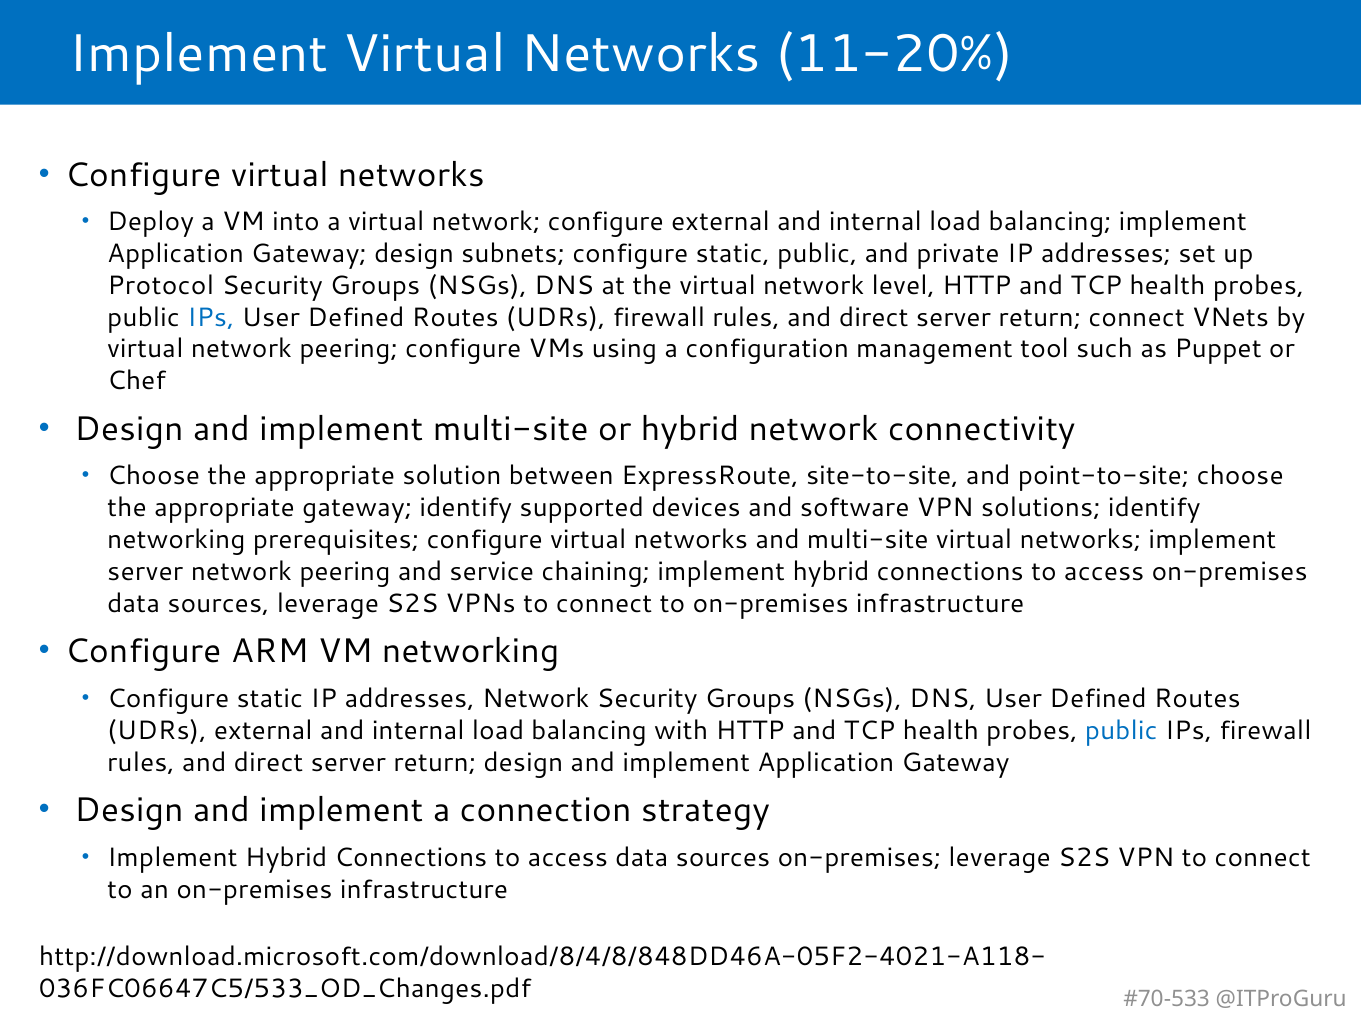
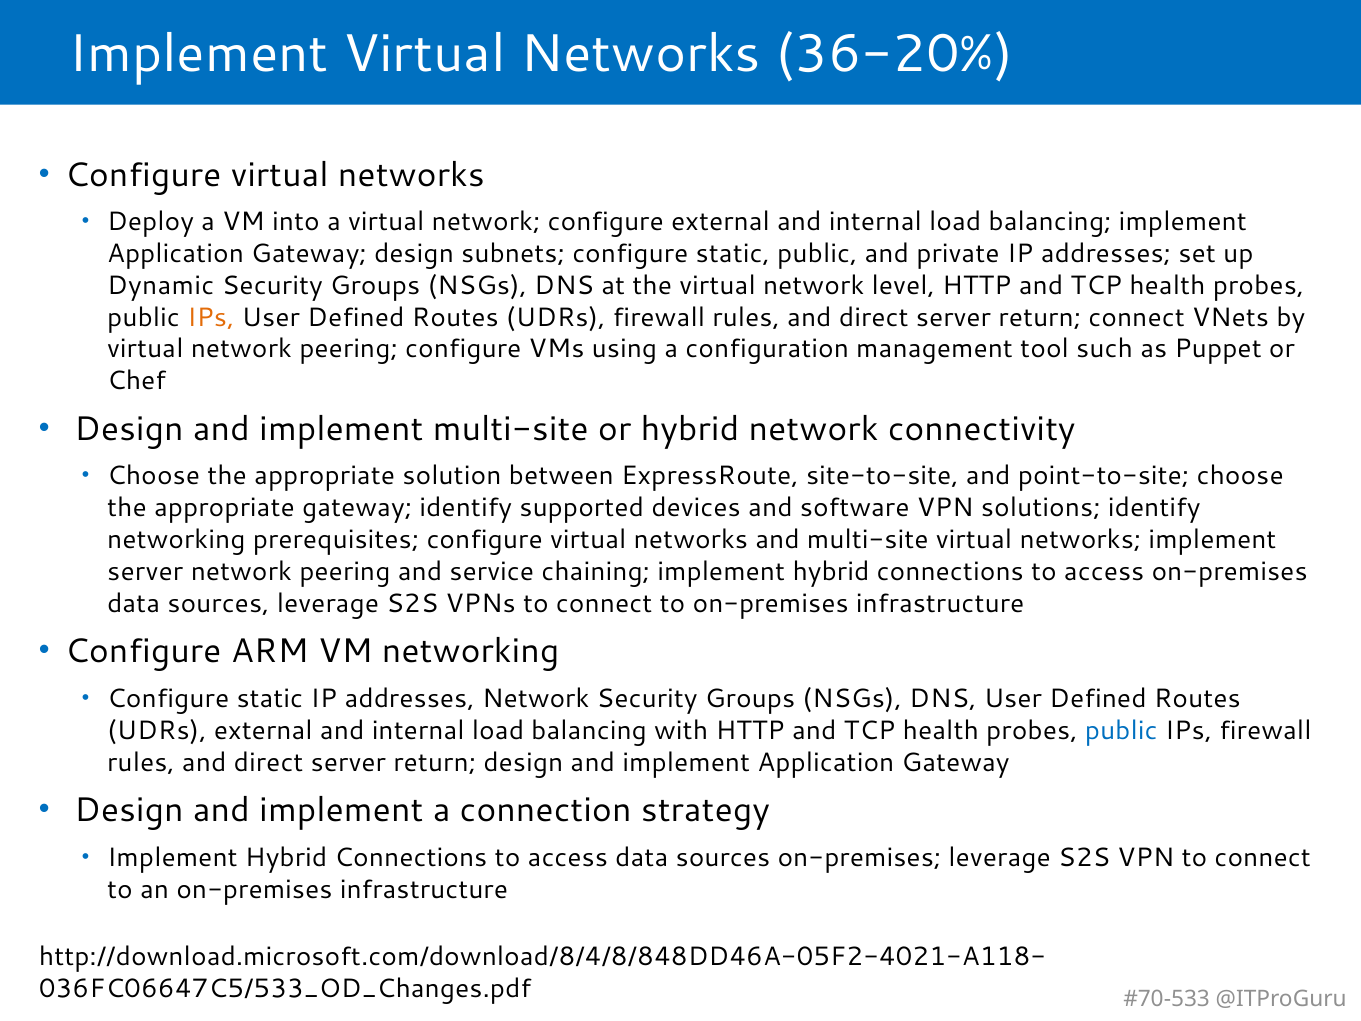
11-20%: 11-20% -> 36-20% (894, 54)
Protocol: Protocol -> Dynamic (161, 285)
IPs colour: blue -> orange (211, 317)
